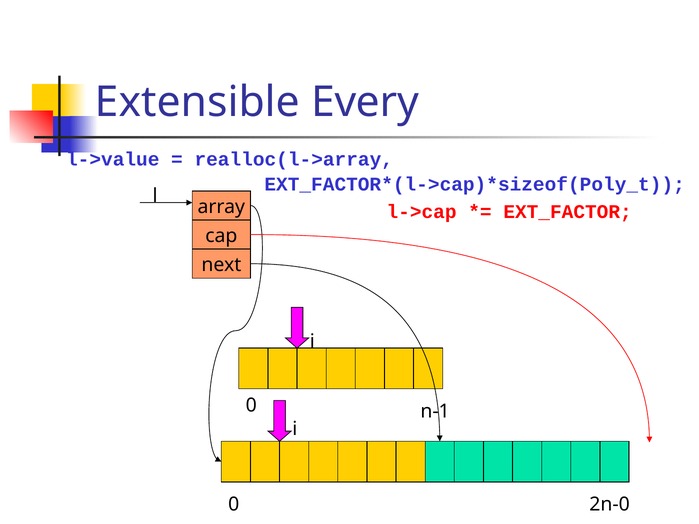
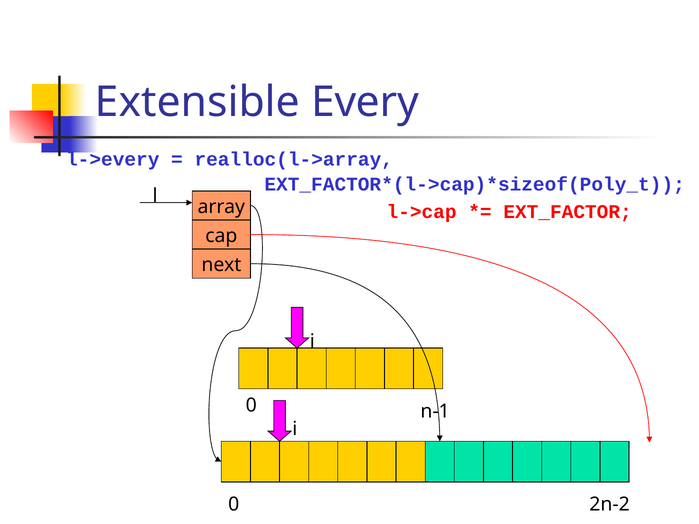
l->value: l->value -> l->every (113, 159)
2n-0: 2n-0 -> 2n-2 (610, 505)
